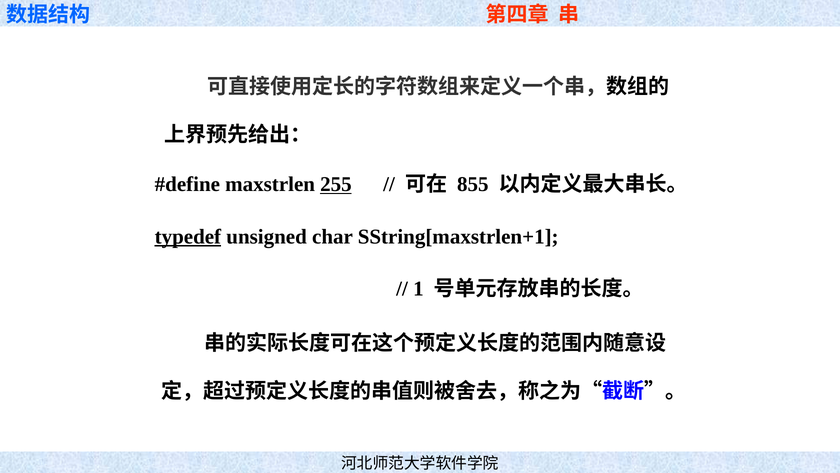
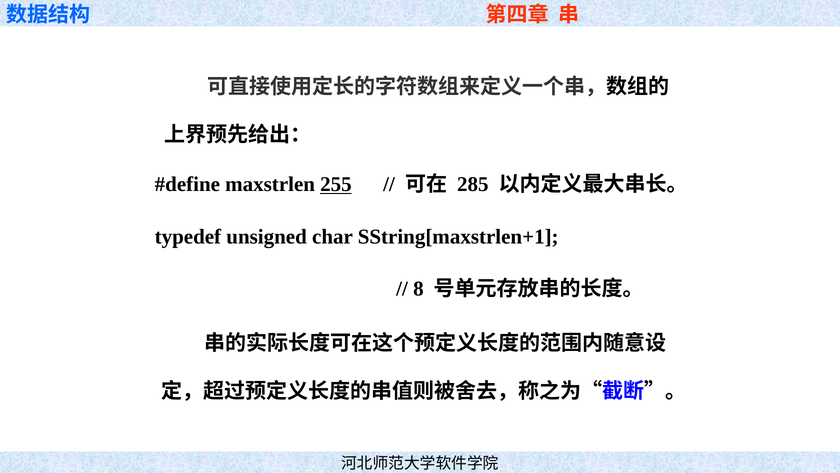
855: 855 -> 285 (473, 184)
typedef underline: present -> none (188, 236)
1: 1 -> 8 (418, 288)
